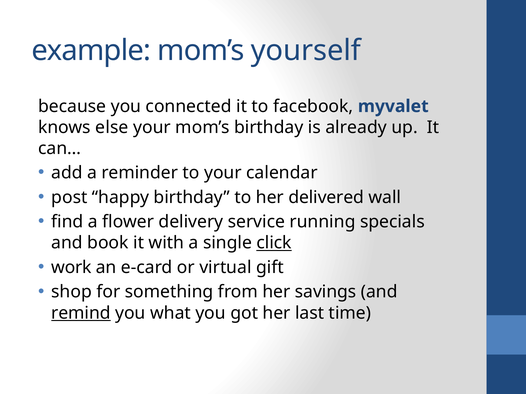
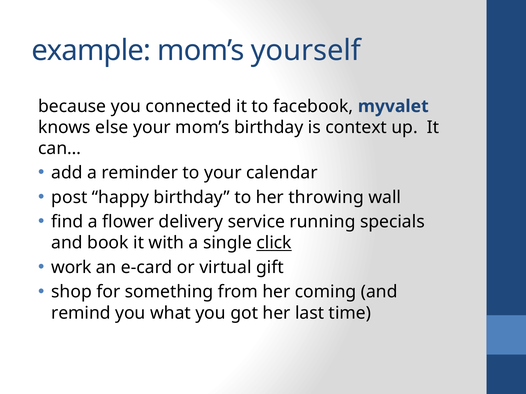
already: already -> context (356, 127)
delivered: delivered -> throwing (326, 198)
savings: savings -> coming (326, 292)
remind underline: present -> none (81, 313)
